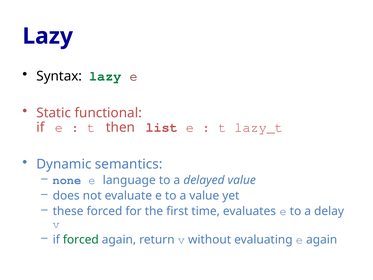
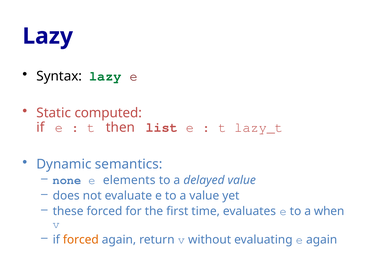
functional: functional -> computed (108, 113)
language: language -> elements (129, 180)
delay: delay -> when (329, 211)
forced colour: green -> orange (81, 239)
